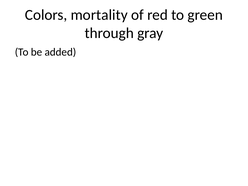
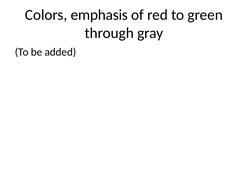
mortality: mortality -> emphasis (99, 15)
